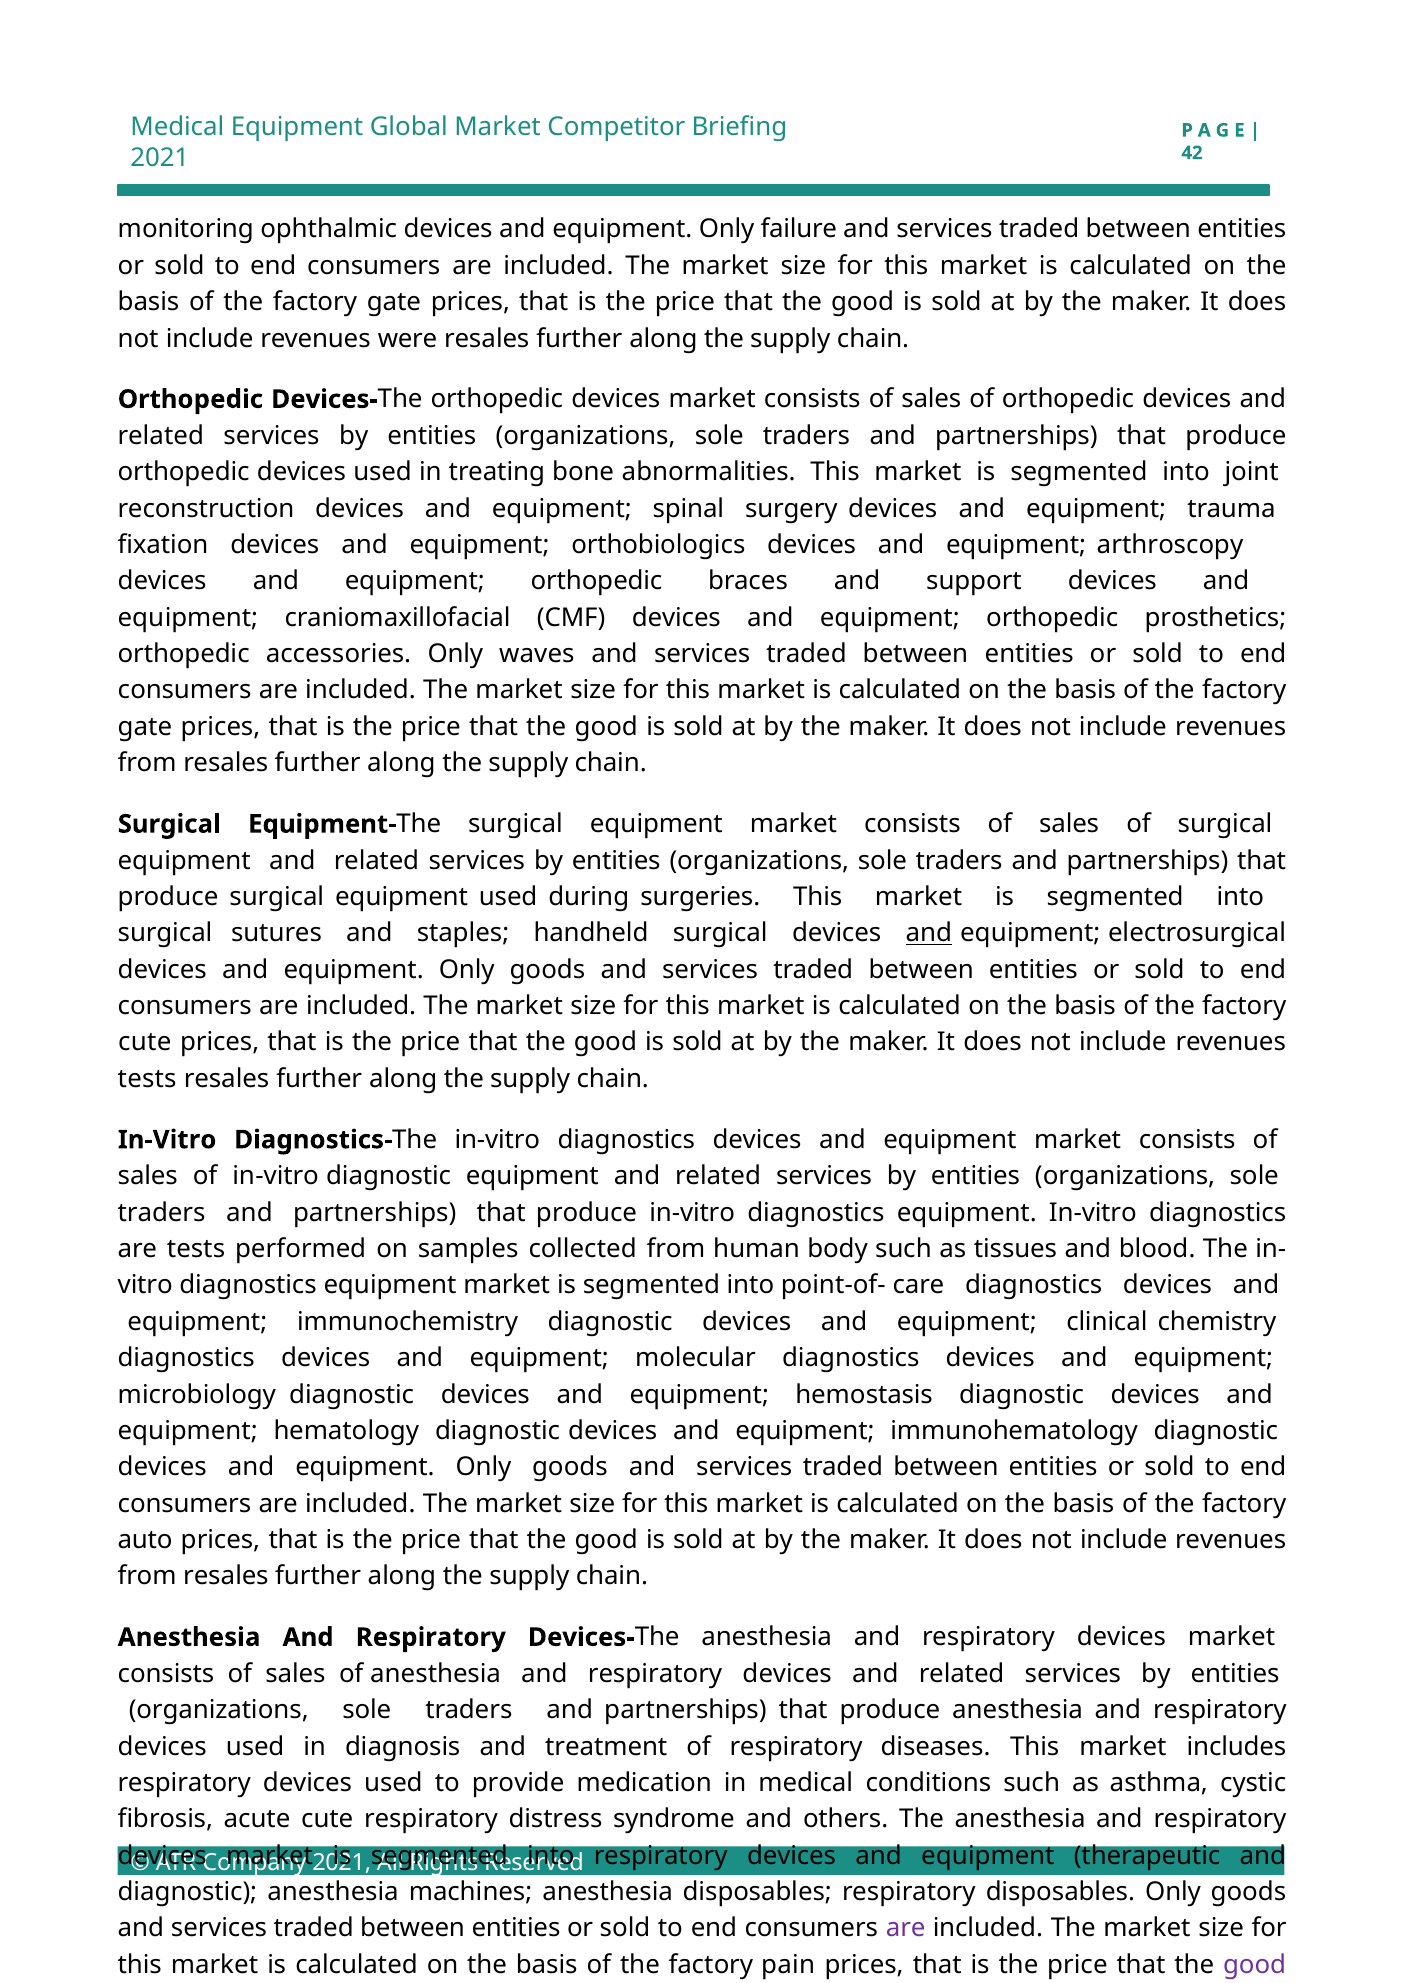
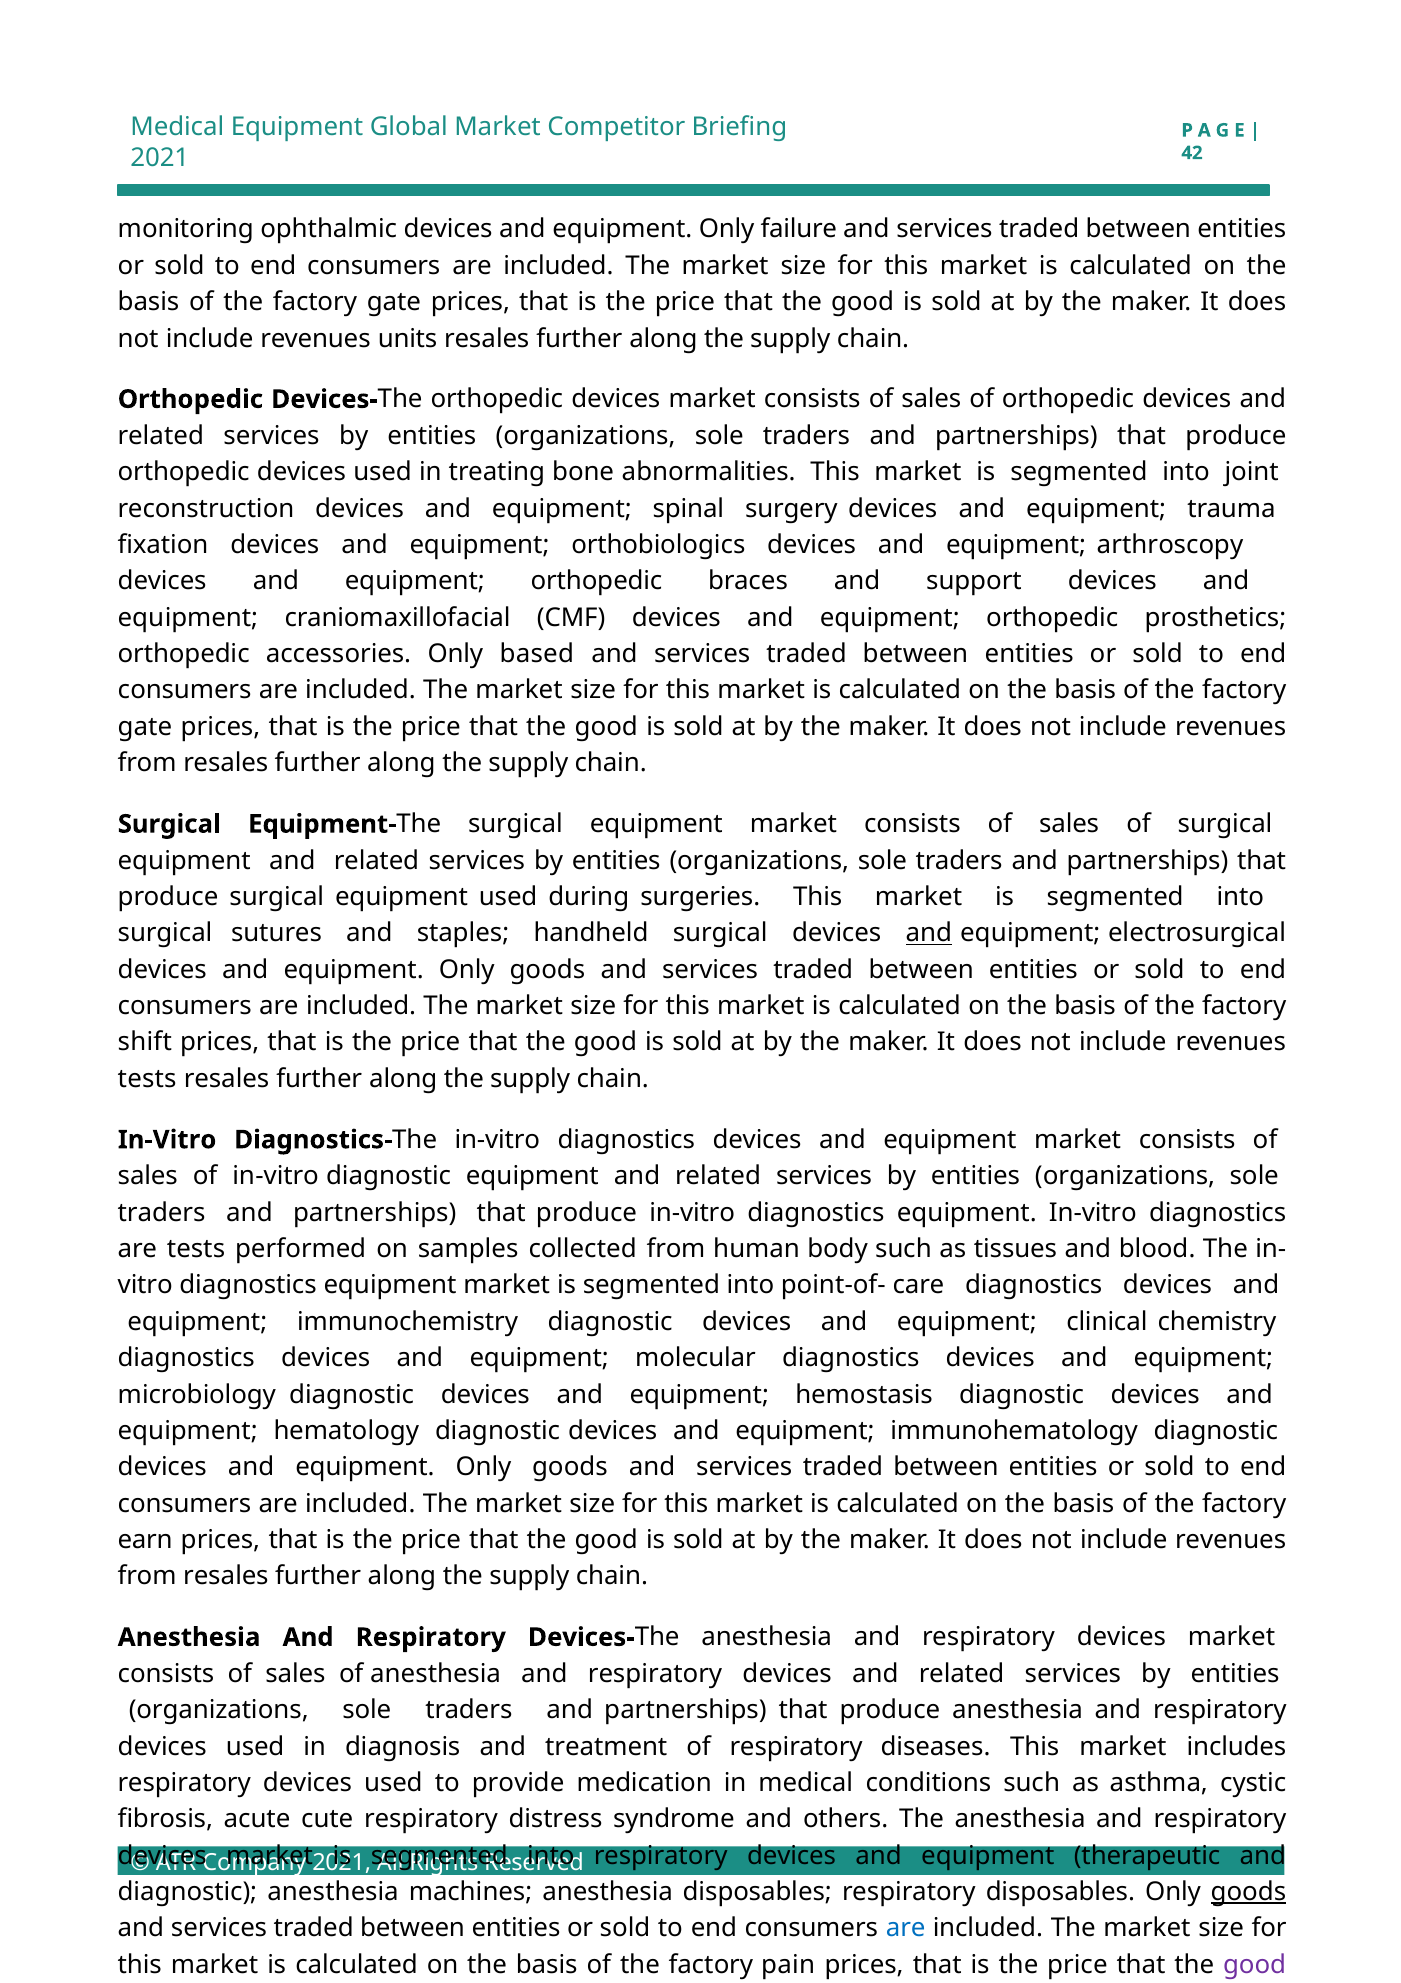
were: were -> units (408, 338)
waves: waves -> based (537, 654)
cute: cute -> shift (145, 1042)
auto: auto -> earn (145, 1540)
goods underline: none -> present (1248, 1892)
are colour: purple -> blue (906, 1928)
